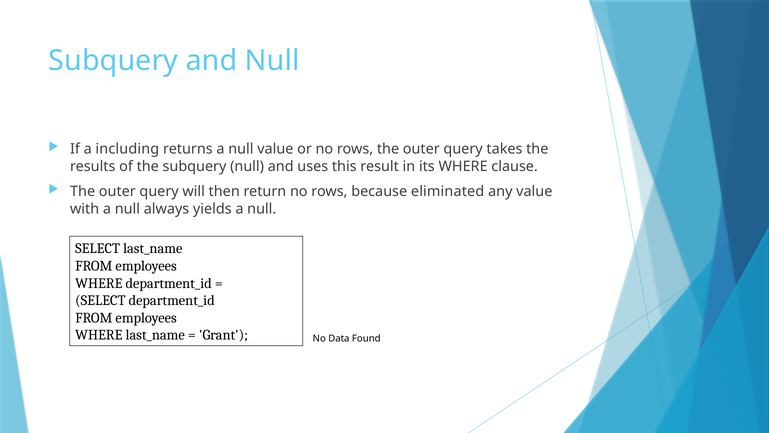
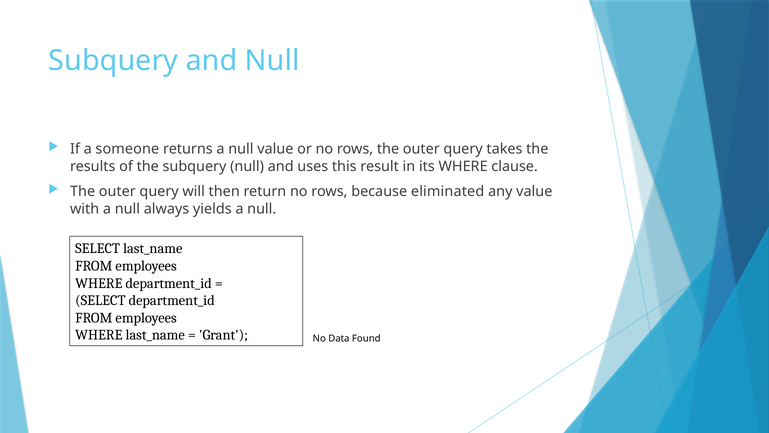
including: including -> someone (127, 149)
